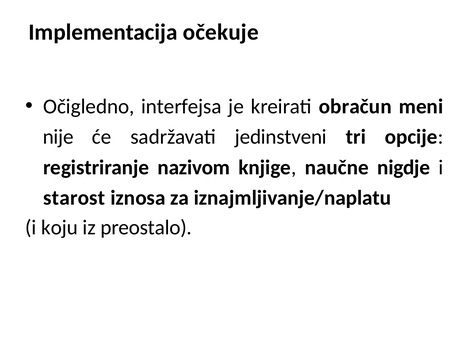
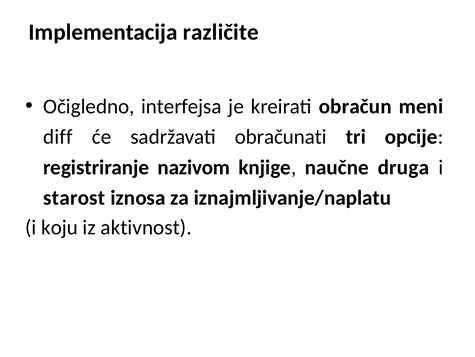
očekuje: očekuje -> različite (221, 32)
nije: nije -> diff (58, 137)
jedinstveni: jedinstveni -> obračunati (281, 137)
nigdje: nigdje -> druga (403, 167)
preostalo: preostalo -> aktivnost (146, 227)
